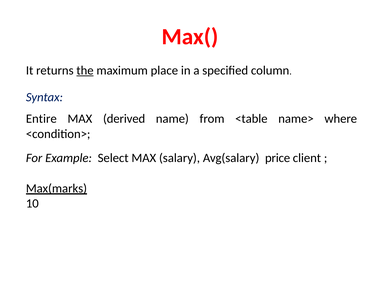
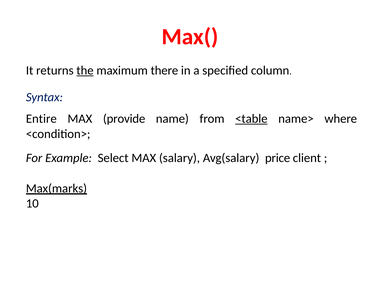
place: place -> there (164, 71)
derived: derived -> provide (124, 119)
<table underline: none -> present (251, 119)
